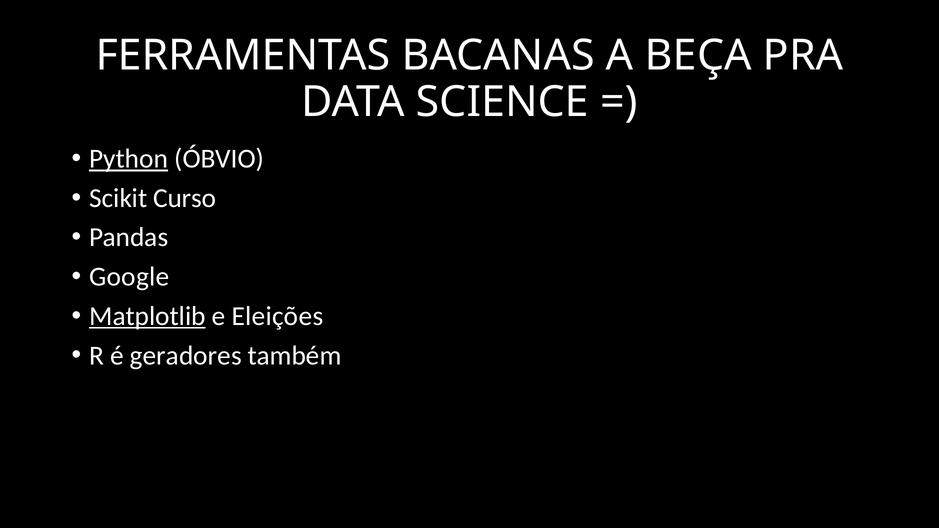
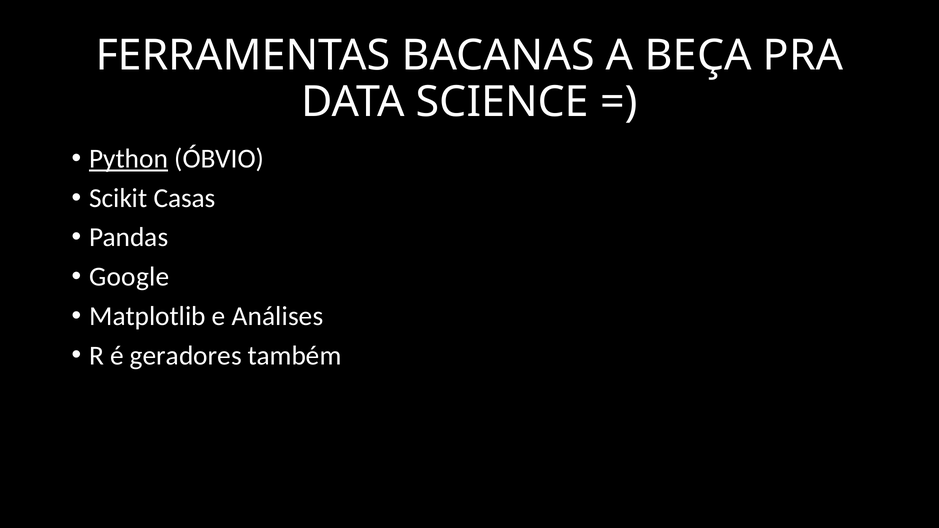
Curso: Curso -> Casas (185, 198)
Matplotlib underline: present -> none (147, 316)
Eleições: Eleições -> Análises (277, 316)
